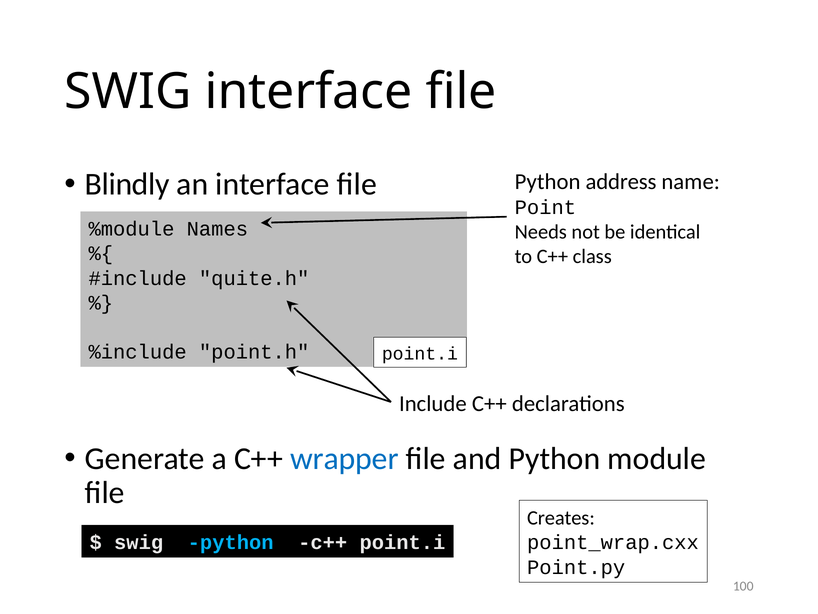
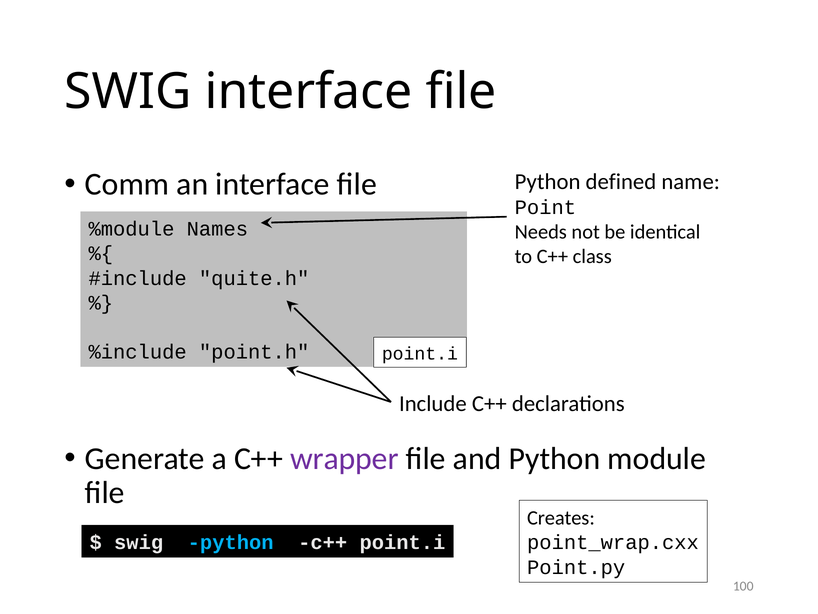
Blindly: Blindly -> Comm (127, 184)
address: address -> defined (621, 181)
wrapper colour: blue -> purple (344, 458)
